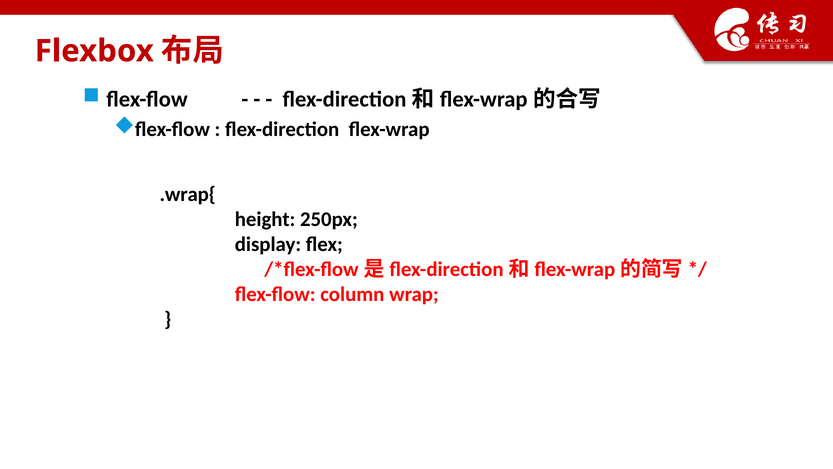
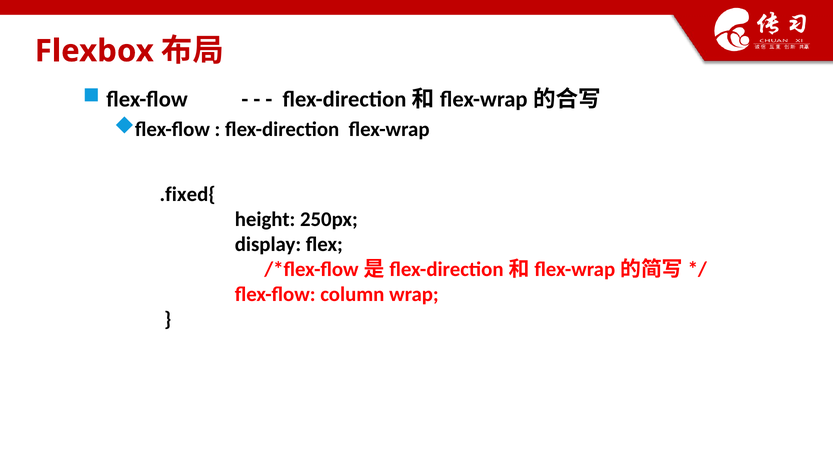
.wrap{: .wrap{ -> .fixed{ (188, 194)
